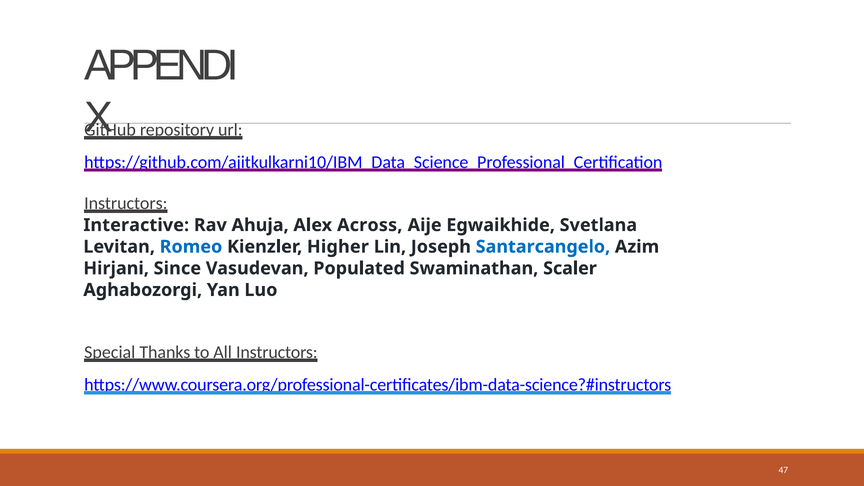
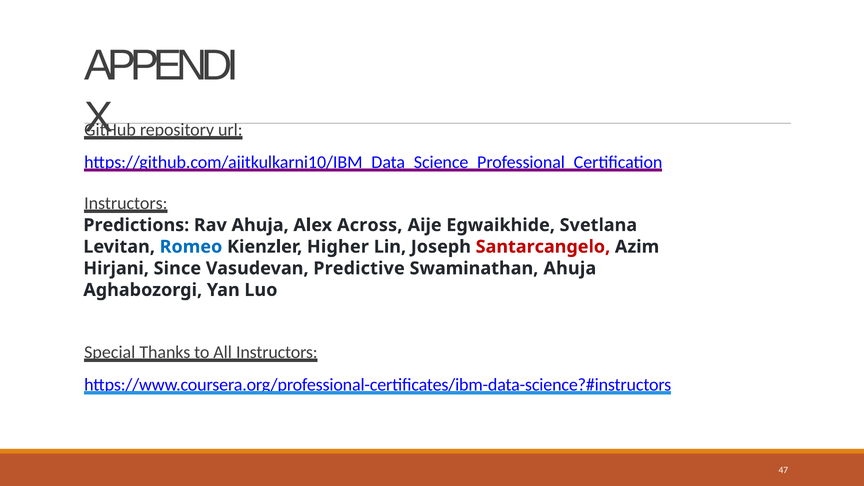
Interactive: Interactive -> Predictions (136, 225)
Santarcangelo colour: blue -> red (543, 247)
Populated: Populated -> Predictive (359, 268)
Swaminathan Scaler: Scaler -> Ahuja (570, 268)
